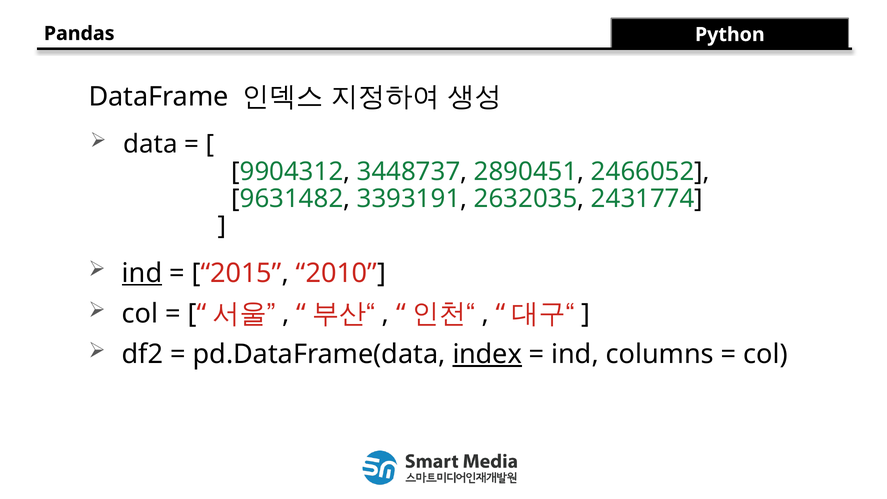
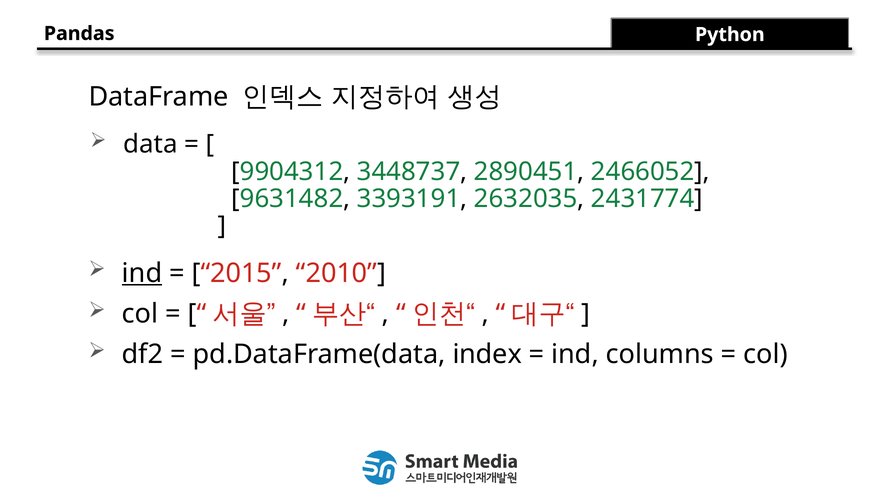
index underline: present -> none (487, 354)
